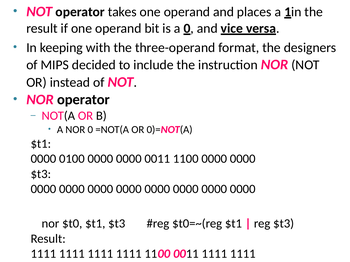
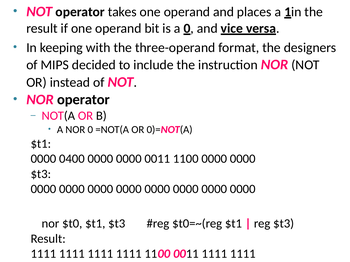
0100: 0100 -> 0400 (72, 159)
